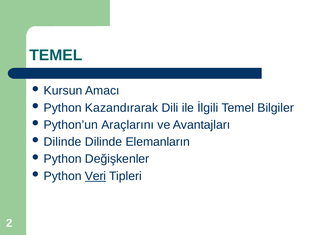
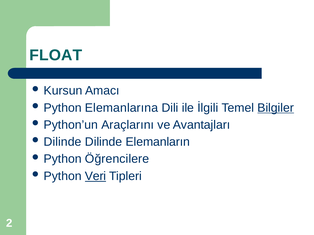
TEMEL: TEMEL -> FLOAT (56, 55)
Kazandırarak: Kazandırarak -> Elemanlarına (122, 108)
Bilgiler underline: none -> present (276, 108)
Değişkenler: Değişkenler -> Öğrencilere (117, 159)
